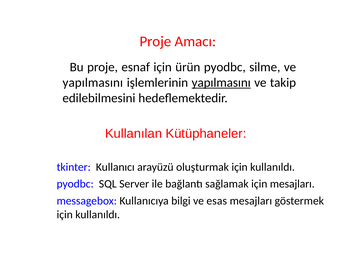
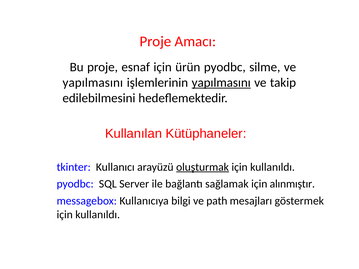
oluşturmak underline: none -> present (203, 167)
için mesajları: mesajları -> alınmıştır (292, 184)
esas: esas -> path (217, 201)
